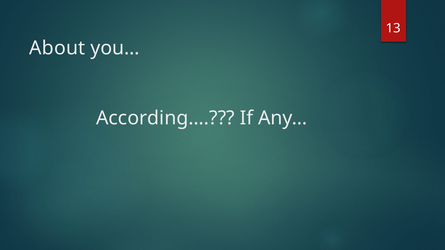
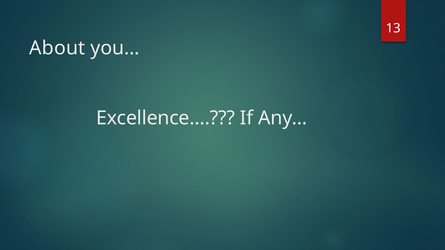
According…: According… -> Excellence… (165, 118)
